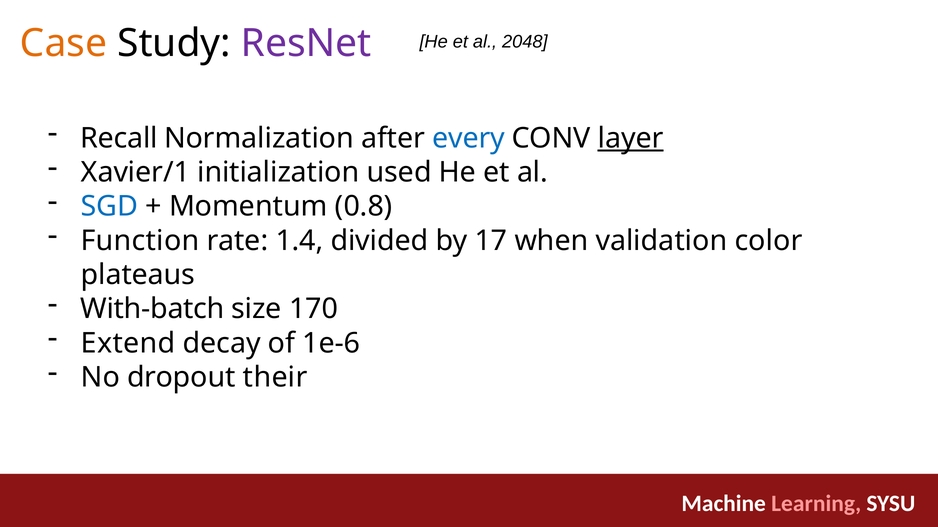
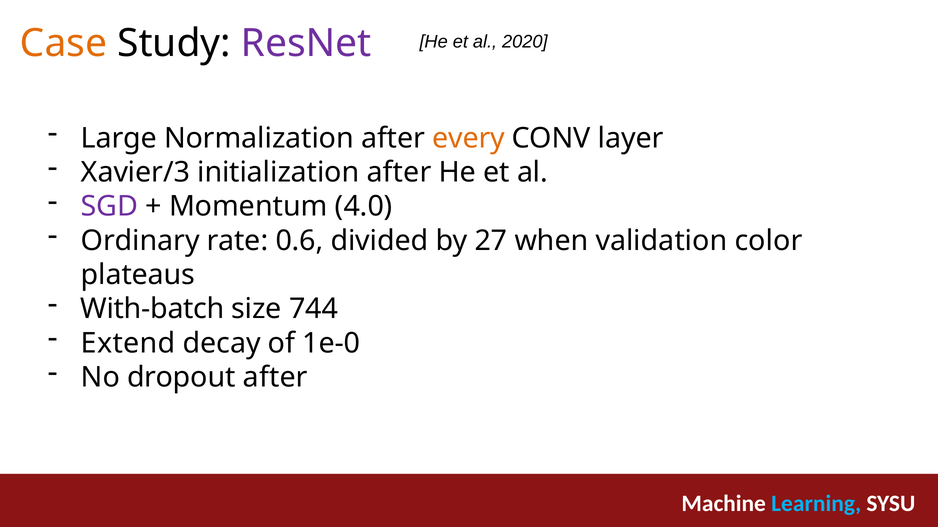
2048: 2048 -> 2020 (525, 42)
Recall: Recall -> Large (119, 138)
every colour: blue -> orange (469, 138)
layer underline: present -> none (631, 138)
Xavier/1: Xavier/1 -> Xavier/3 (135, 173)
initialization used: used -> after (399, 173)
SGD colour: blue -> purple (110, 207)
0.8: 0.8 -> 4.0 (364, 207)
Function: Function -> Ordinary (140, 241)
1.4: 1.4 -> 0.6 (300, 241)
17: 17 -> 27 (491, 241)
170: 170 -> 744 (314, 309)
1e-6: 1e-6 -> 1e-0 (331, 344)
dropout their: their -> after (275, 378)
Learning colour: pink -> light blue (816, 504)
